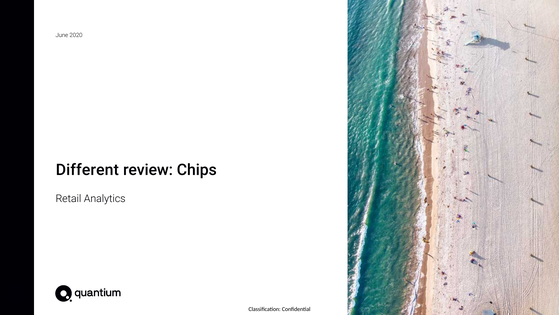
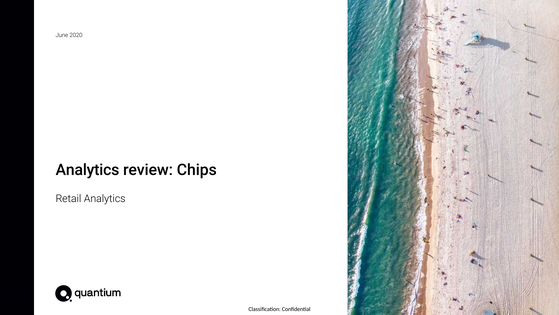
Different: Different -> Analytics (87, 170)
